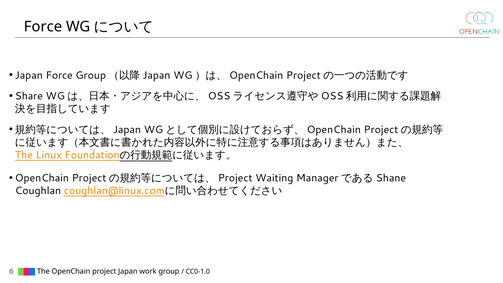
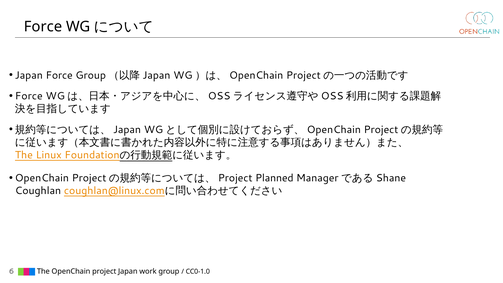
Share: Share -> Force (29, 96)
Waiting: Waiting -> Planned (274, 178)
